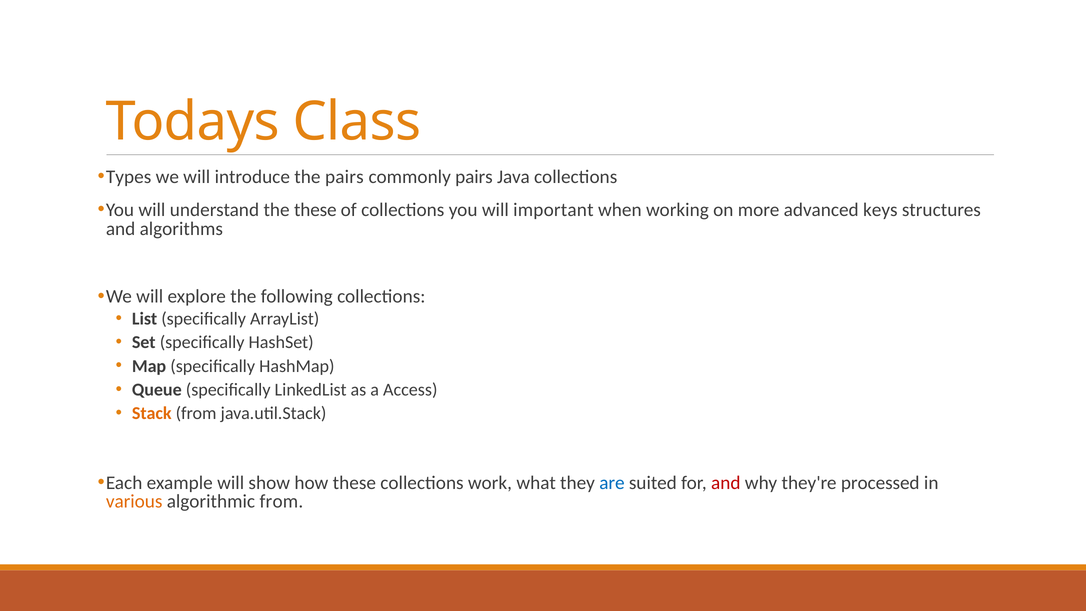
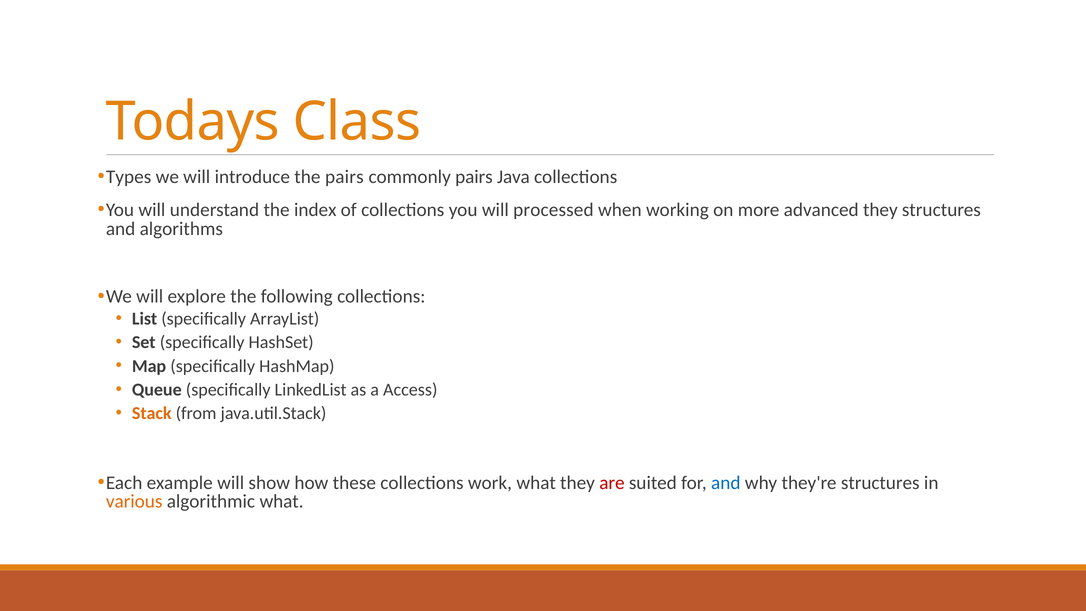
the these: these -> index (315, 210)
important: important -> processed (553, 210)
advanced keys: keys -> they (880, 210)
are colour: blue -> red (612, 483)
and colour: red -> blue (726, 483)
they're processed: processed -> structures (880, 483)
algorithmic from: from -> what (282, 501)
